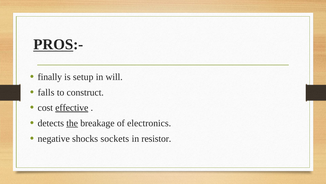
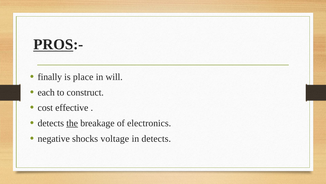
setup: setup -> place (83, 77)
falls: falls -> each (46, 92)
effective underline: present -> none (72, 107)
sockets: sockets -> voltage (115, 138)
in resistor: resistor -> detects (156, 138)
